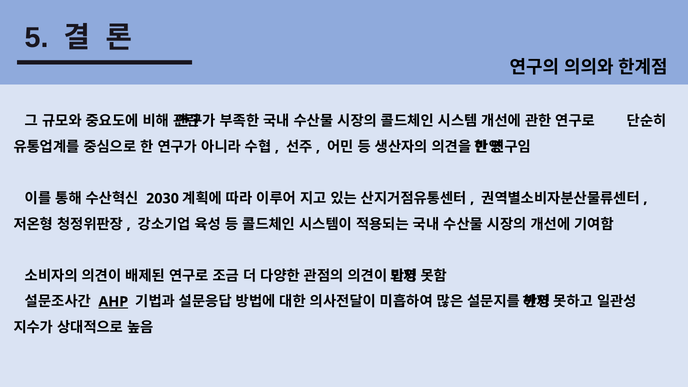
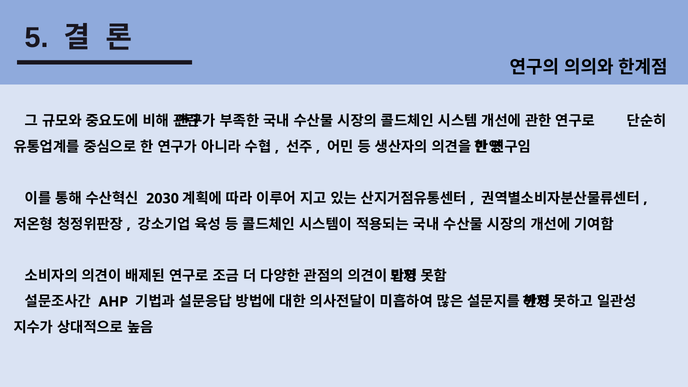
AHP underline: present -> none (113, 302)
